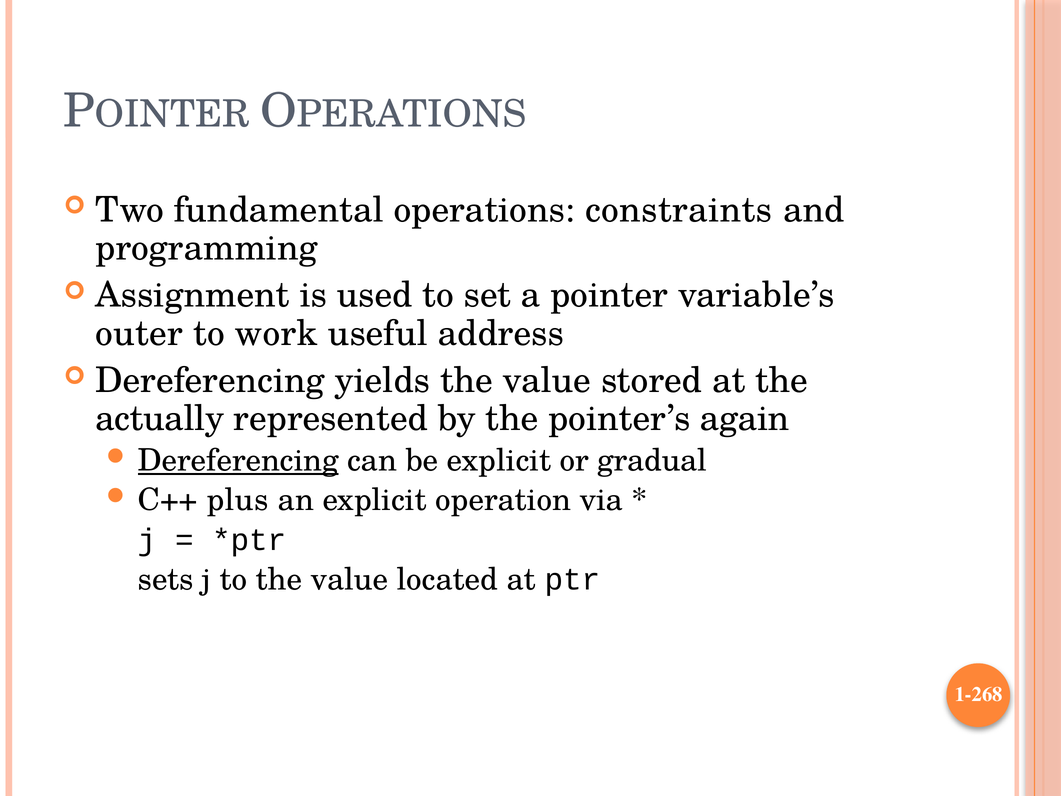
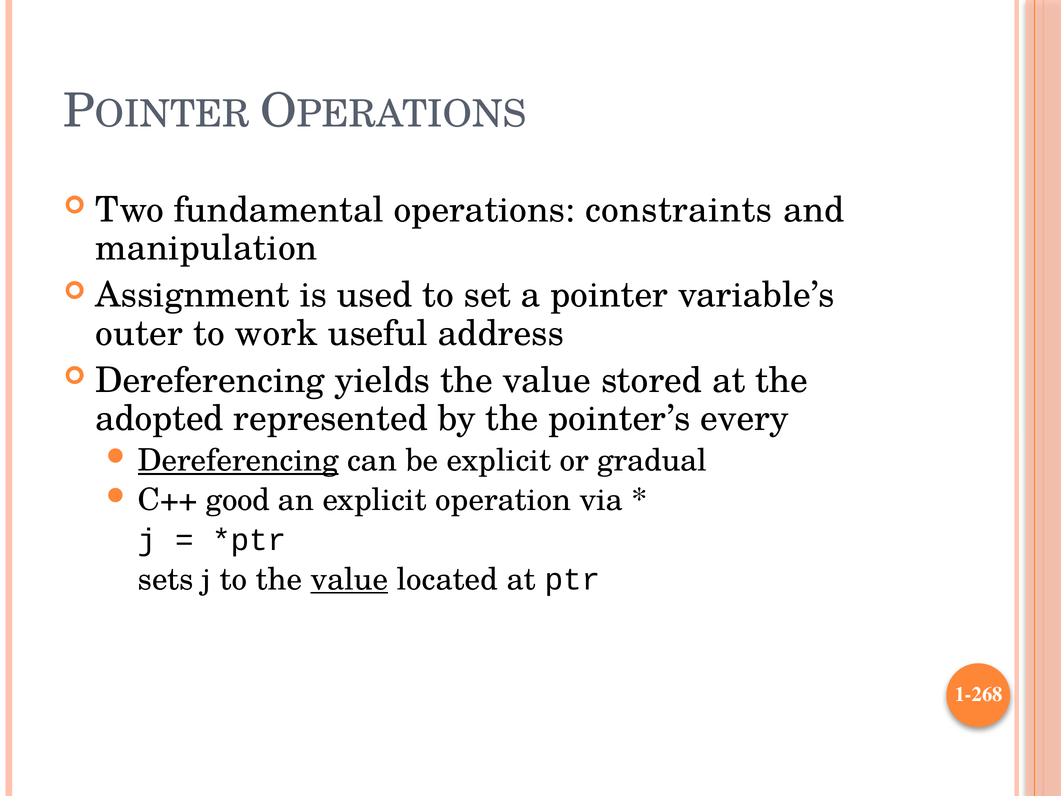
programming: programming -> manipulation (206, 248)
actually: actually -> adopted (160, 418)
again: again -> every (745, 418)
plus: plus -> good (238, 500)
value underline: none -> present (349, 579)
